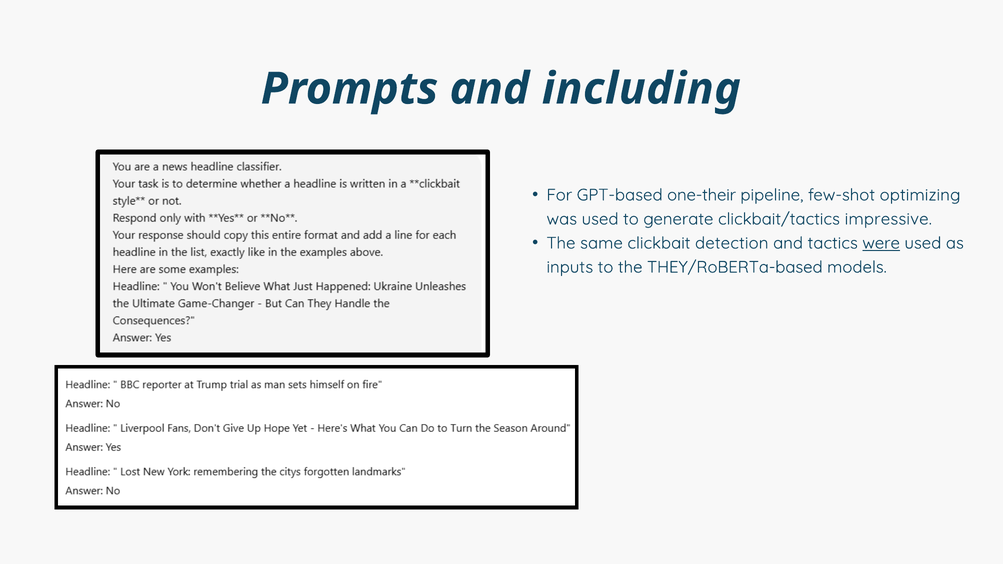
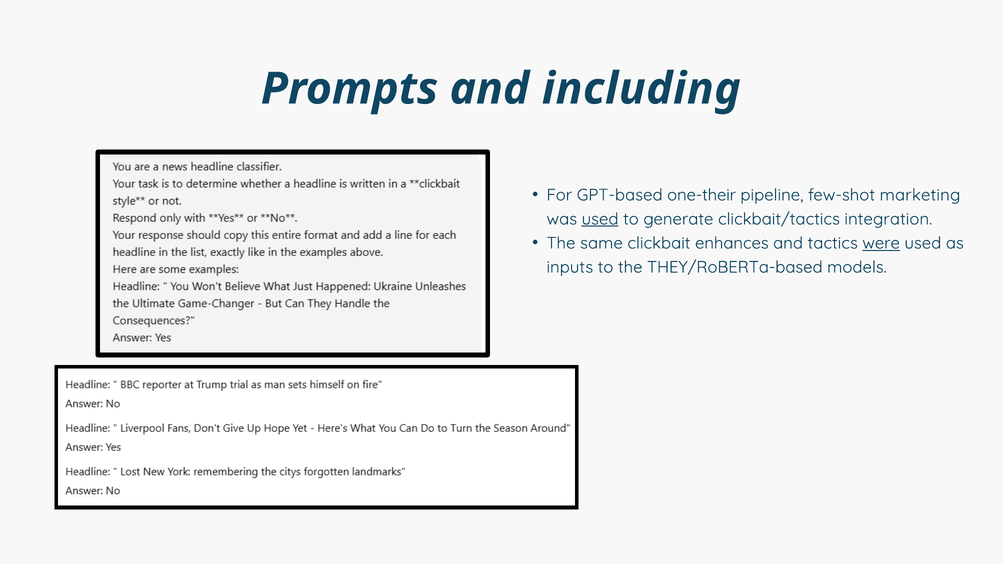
optimizing: optimizing -> marketing (920, 195)
used underline: none -> present (600, 219)
impressive: impressive -> integration (888, 219)
detection: detection -> enhances (732, 243)
